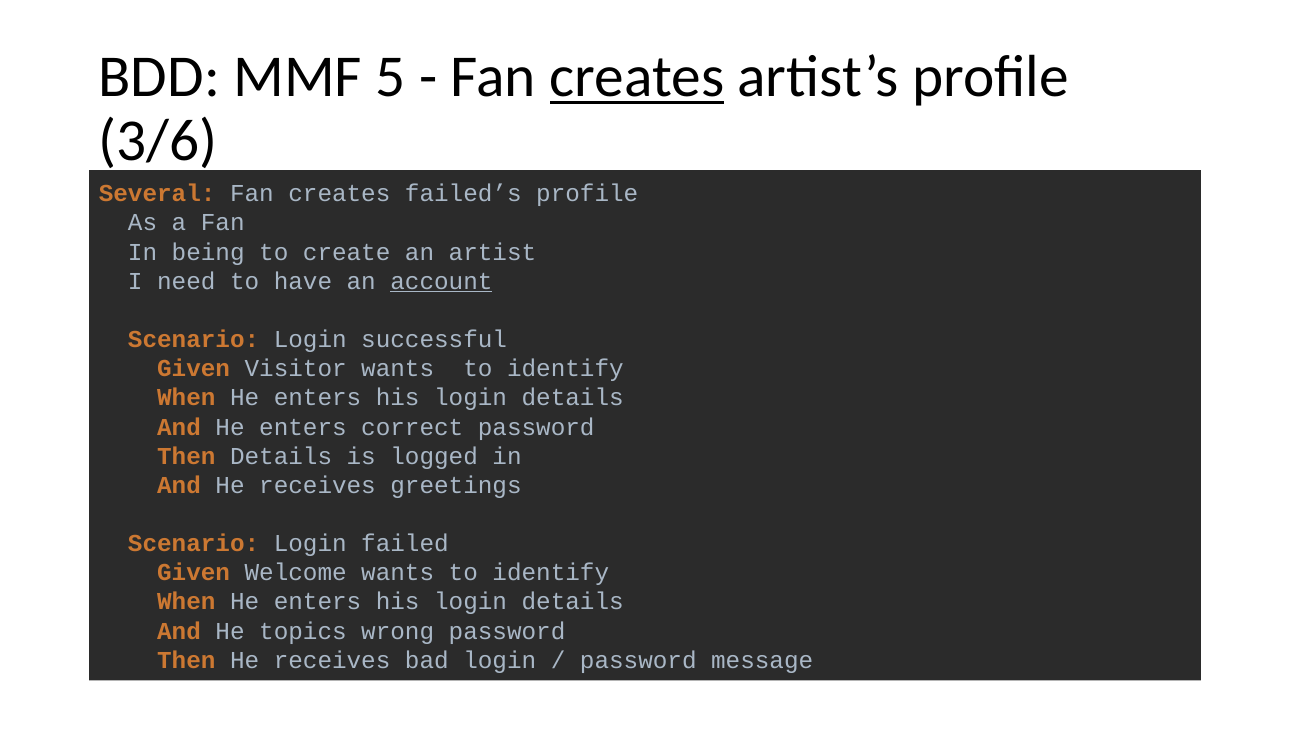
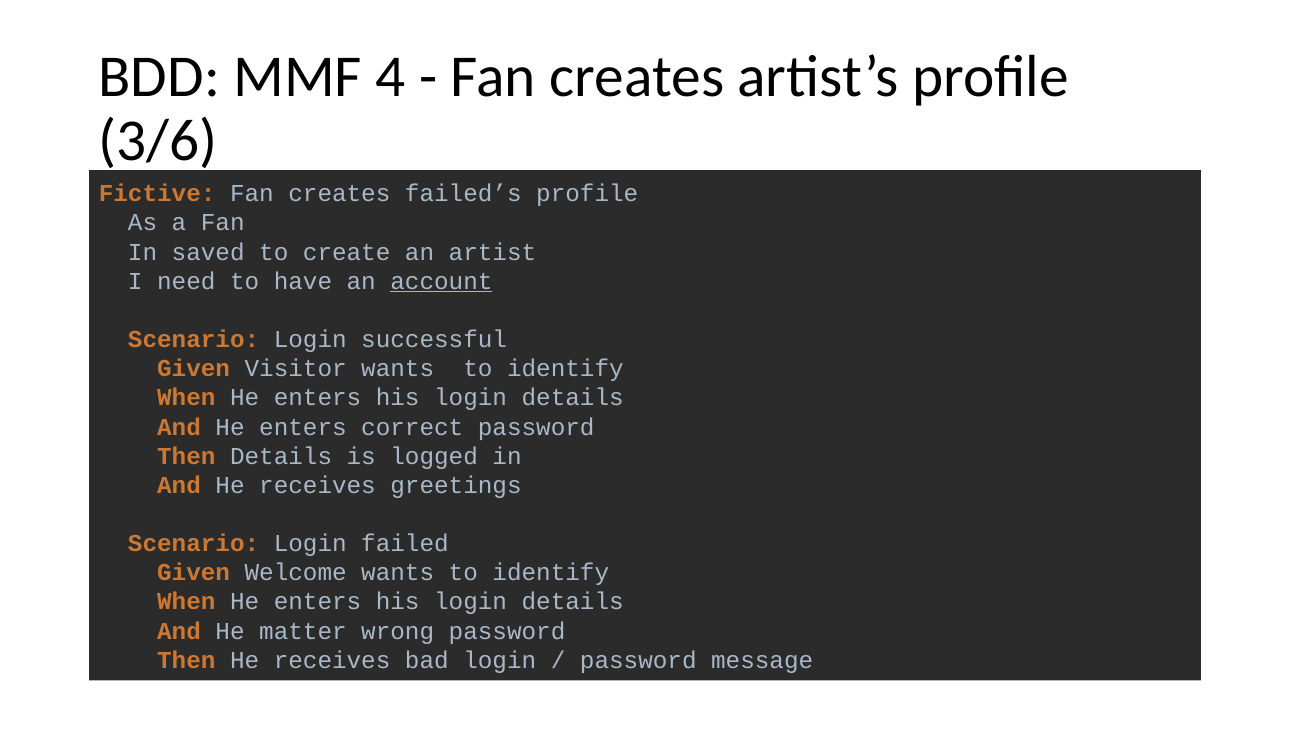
5: 5 -> 4 (391, 77)
creates underline: present -> none (637, 77)
Several: Several -> Fictive (157, 194)
being: being -> saved (208, 252)
topics: topics -> matter (303, 631)
